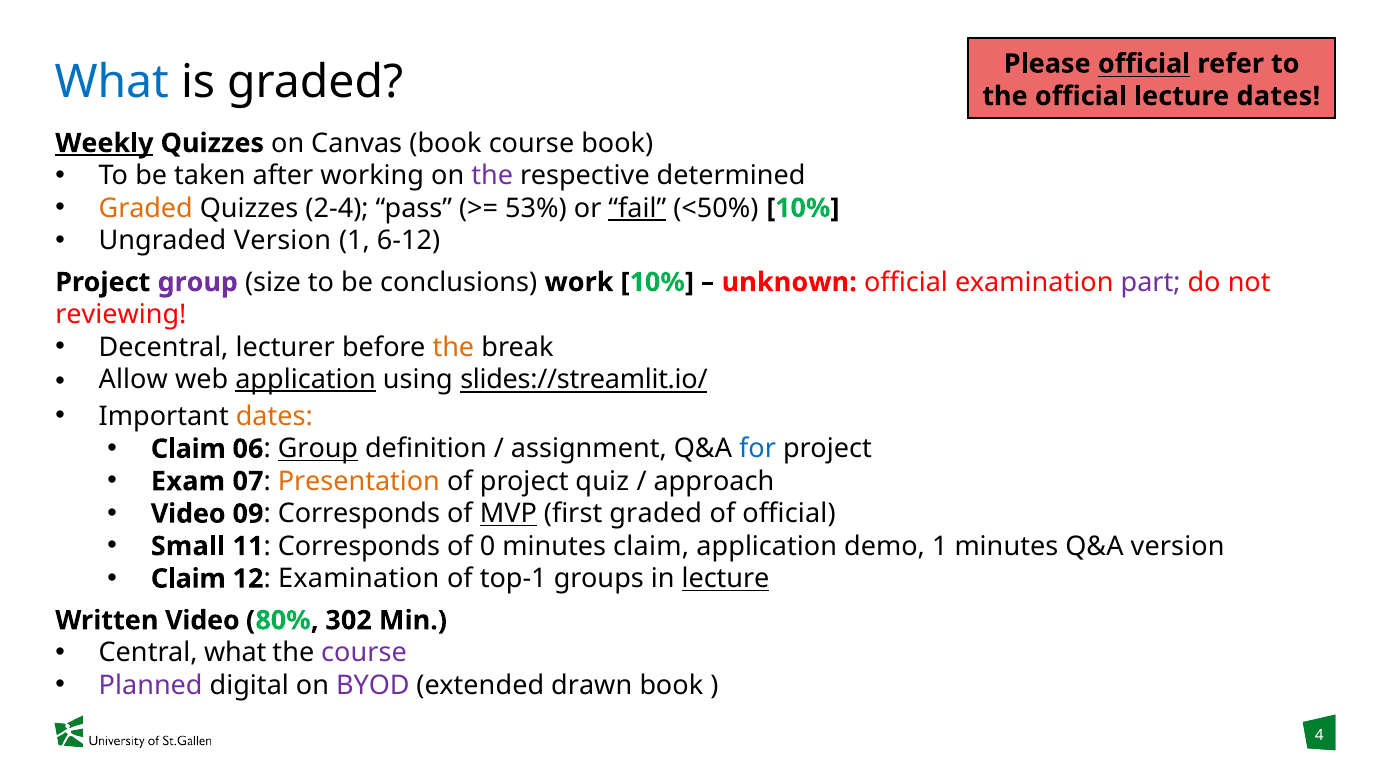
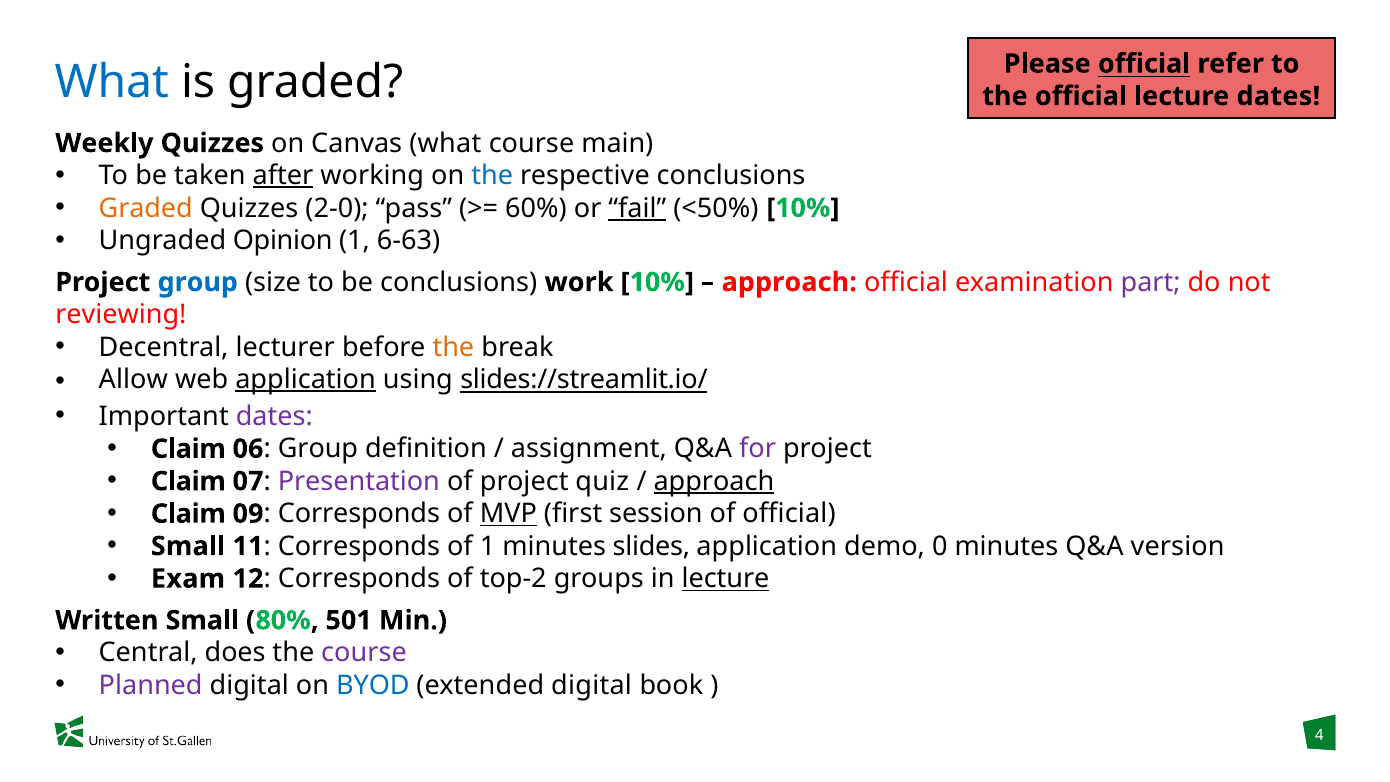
Weekly underline: present -> none (104, 143)
Canvas book: book -> what (445, 143)
course book: book -> main (617, 143)
after underline: none -> present (283, 176)
the colour: purple -> blue (492, 176)
respective determined: determined -> conclusions (731, 176)
2-4: 2-4 -> 2-0 (337, 208)
53%: 53% -> 60% (536, 208)
Ungraded Version: Version -> Opinion (283, 241)
6-12: 6-12 -> 6-63 (408, 241)
group colour: purple -> blue (198, 282)
unknown: unknown -> approach (789, 282)
dates colour: orange -> purple (274, 416)
Group underline: present -> none (318, 449)
for colour: blue -> purple (758, 449)
Exam: Exam -> Claim (188, 481)
Presentation colour: orange -> purple (359, 481)
approach underline: none -> present (714, 481)
Video: Video -> Claim (188, 514)
first graded: graded -> session (656, 514)
of 0: 0 -> 1 (488, 546)
minutes claim: claim -> slides (651, 546)
demo 1: 1 -> 0 (940, 546)
Claim: Claim -> Exam (188, 579)
12 Examination: Examination -> Corresponds (359, 579)
top-1: top-1 -> top-2 (513, 579)
Written Video: Video -> Small (202, 620)
302: 302 -> 501 (349, 620)
Central what: what -> does (235, 653)
BYOD colour: purple -> blue (373, 685)
extended drawn: drawn -> digital (592, 685)
